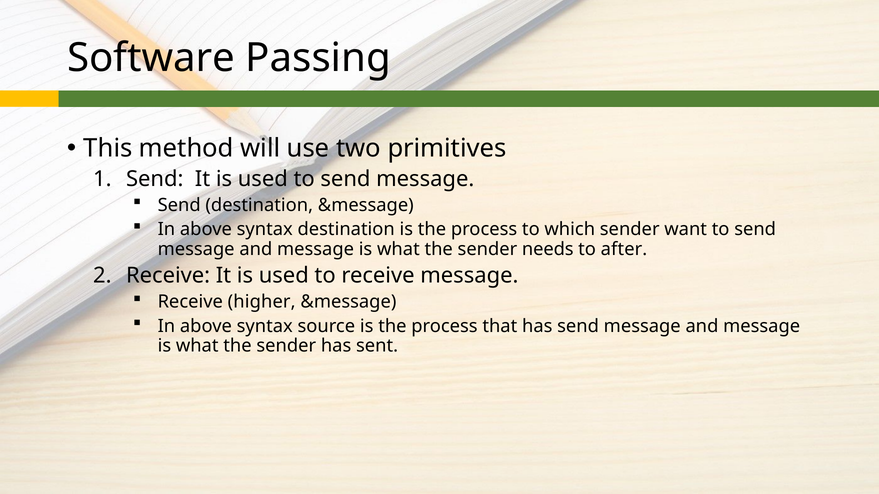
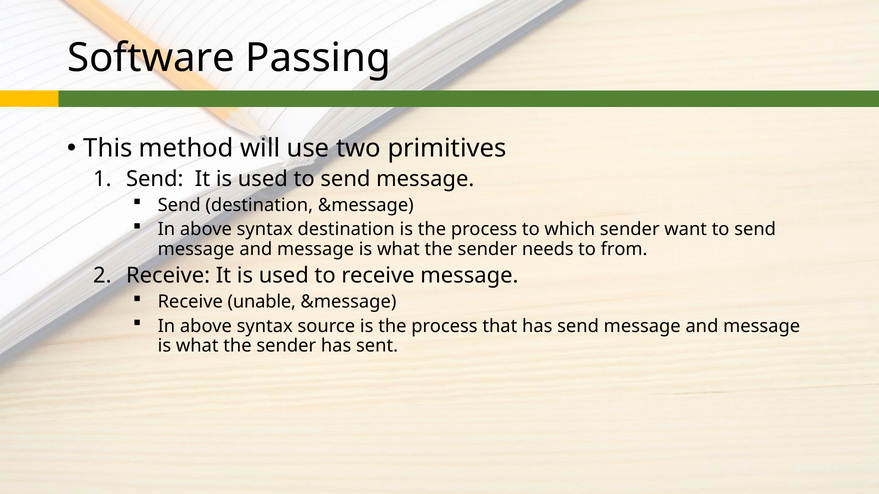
after: after -> from (624, 249)
higher: higher -> unable (262, 302)
